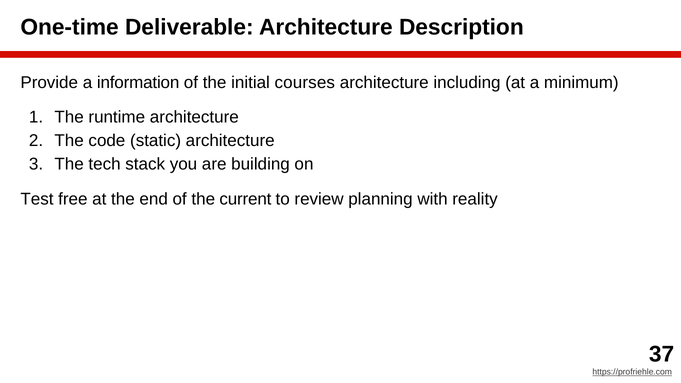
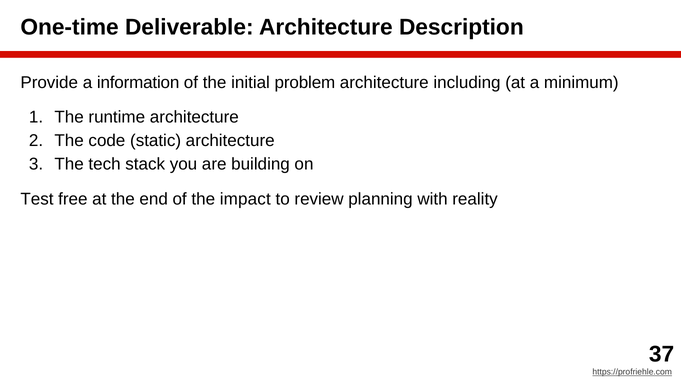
courses: courses -> problem (305, 83)
current: current -> impact (245, 199)
